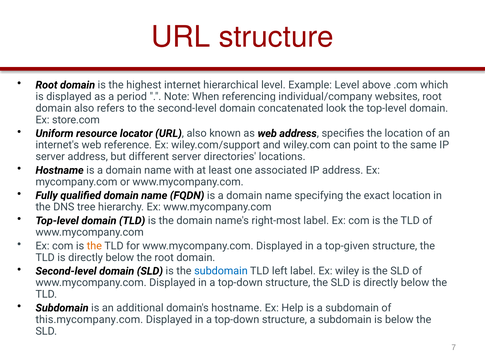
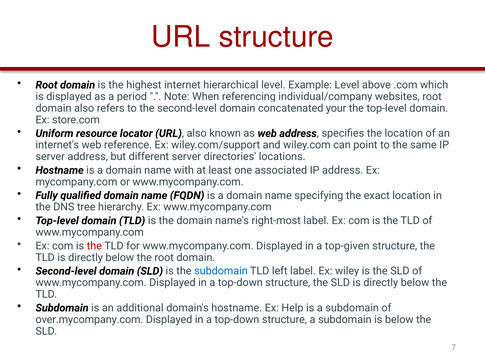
look: look -> your (336, 108)
the colour: orange -> red (94, 246)
this.mycompany.com: this.mycompany.com -> over.mycompany.com (89, 319)
